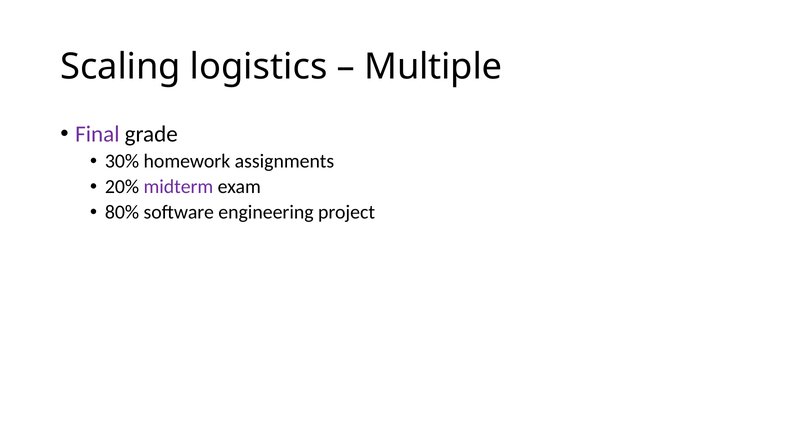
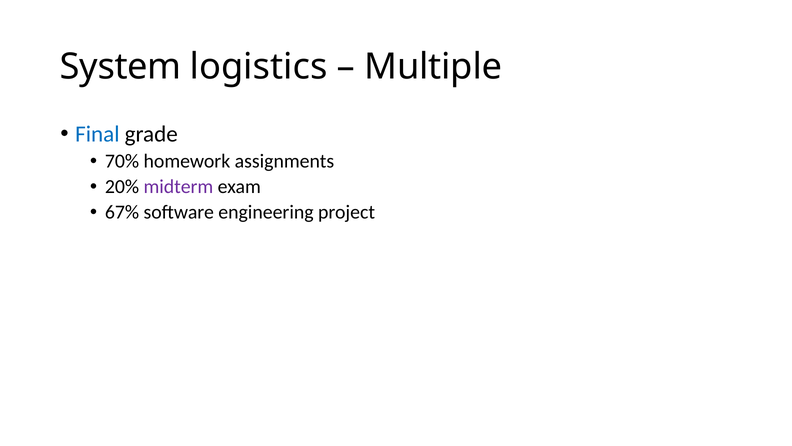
Scaling: Scaling -> System (121, 67)
Final colour: purple -> blue (97, 134)
30%: 30% -> 70% (122, 161)
80%: 80% -> 67% (122, 212)
